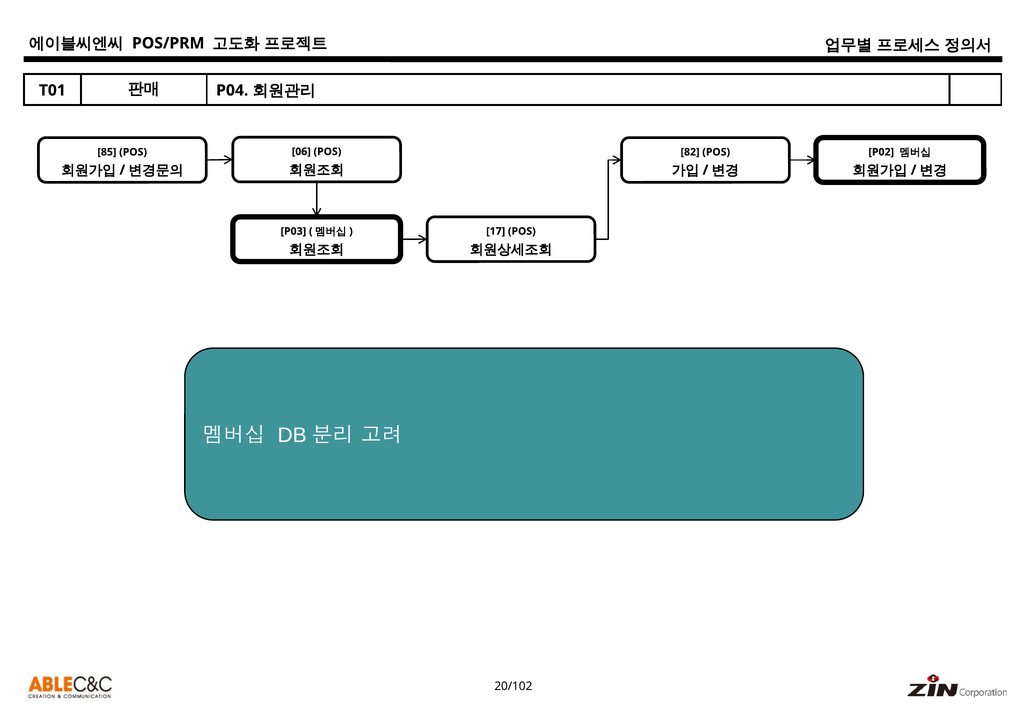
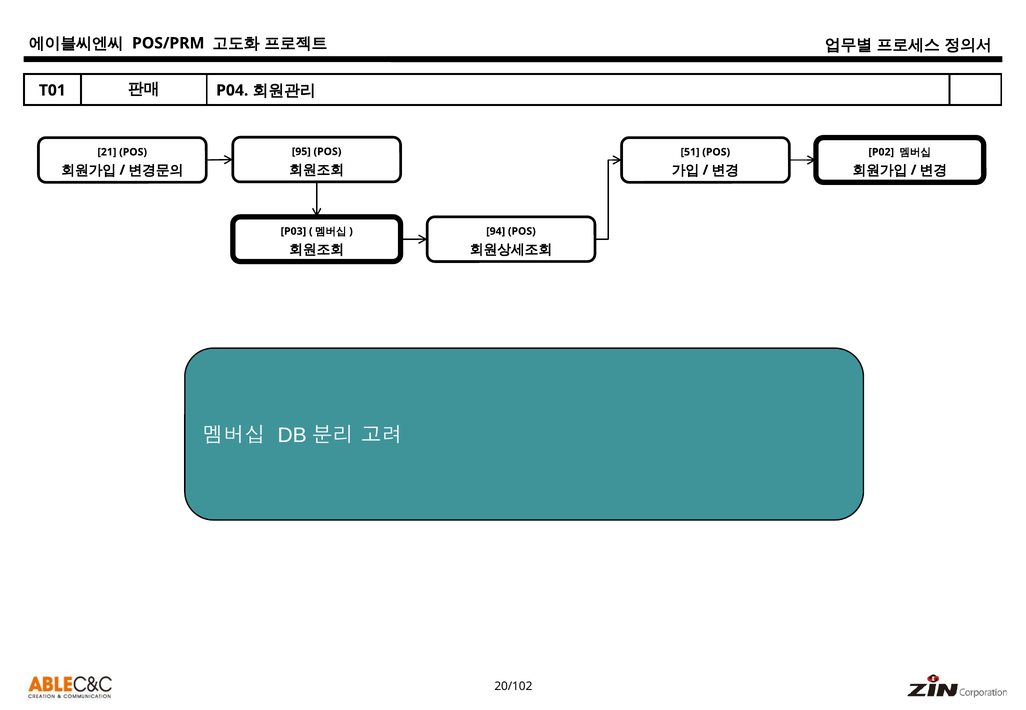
06: 06 -> 95 (301, 152)
85: 85 -> 21 (107, 152)
82: 82 -> 51 (690, 152)
17: 17 -> 94 (496, 231)
